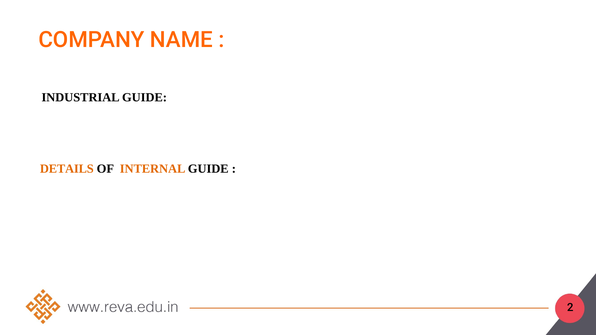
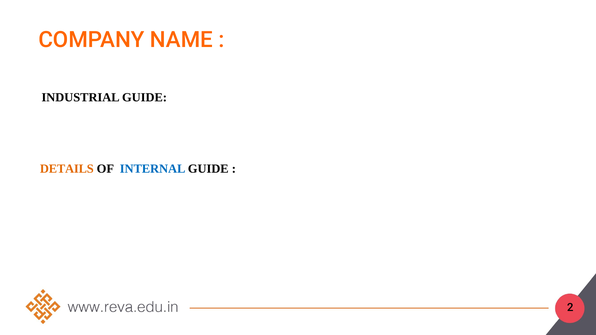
INTERNAL colour: orange -> blue (153, 169)
